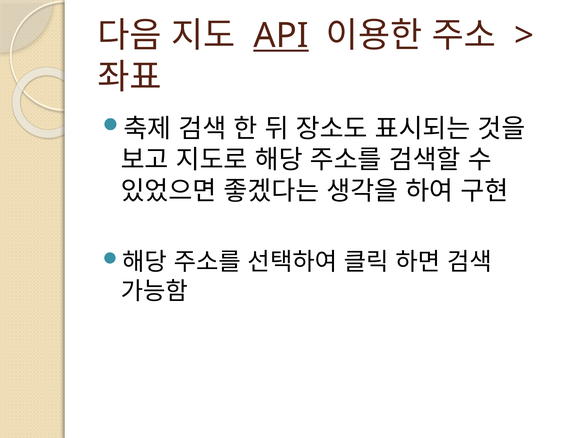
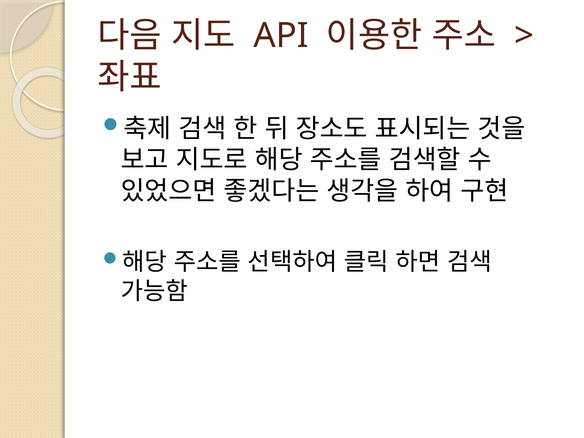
API underline: present -> none (281, 36)
